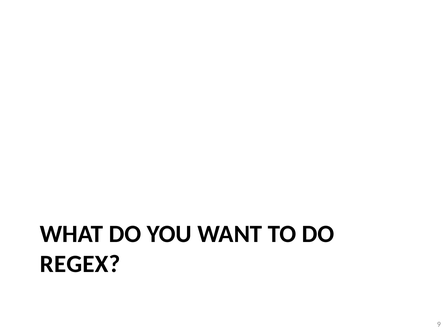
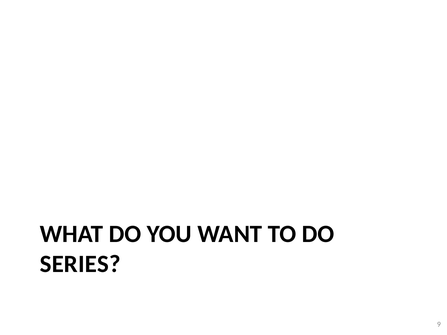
REGEX: REGEX -> SERIES (80, 264)
